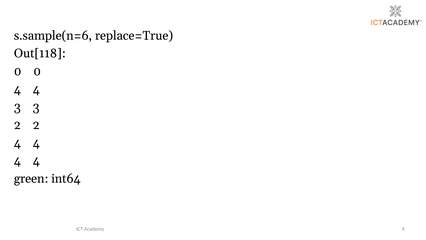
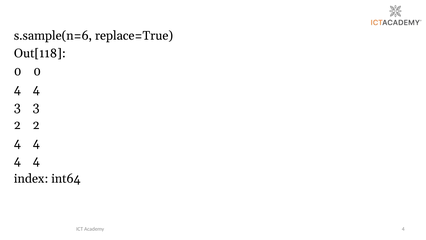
green: green -> index (31, 178)
